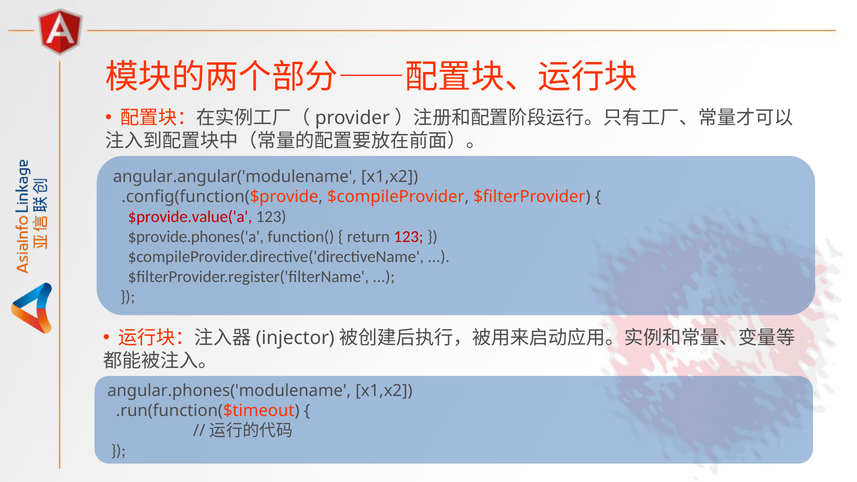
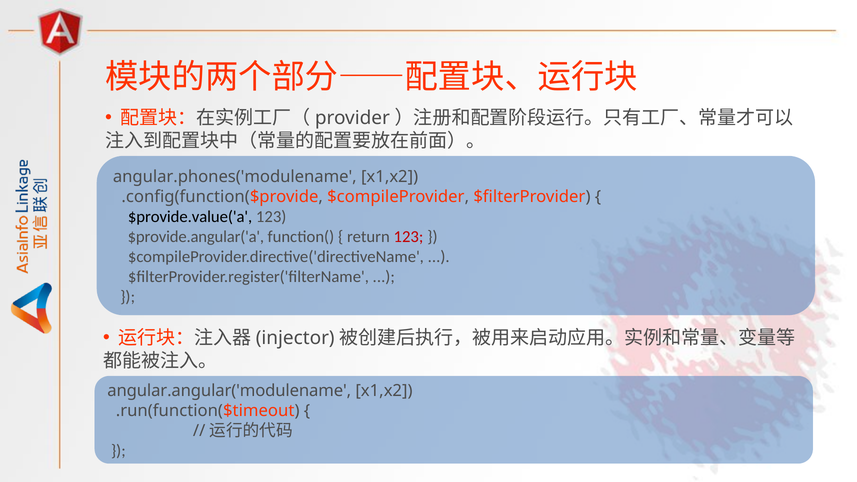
angular.angular('modulename: angular.angular('modulename -> angular.phones('modulename (235, 177)
$provide.value('a colour: red -> black (190, 217)
$provide.phones('a: $provide.phones('a -> $provide.angular('a (196, 237)
angular.phones('modulename: angular.phones('modulename -> angular.angular('modulename (229, 391)
